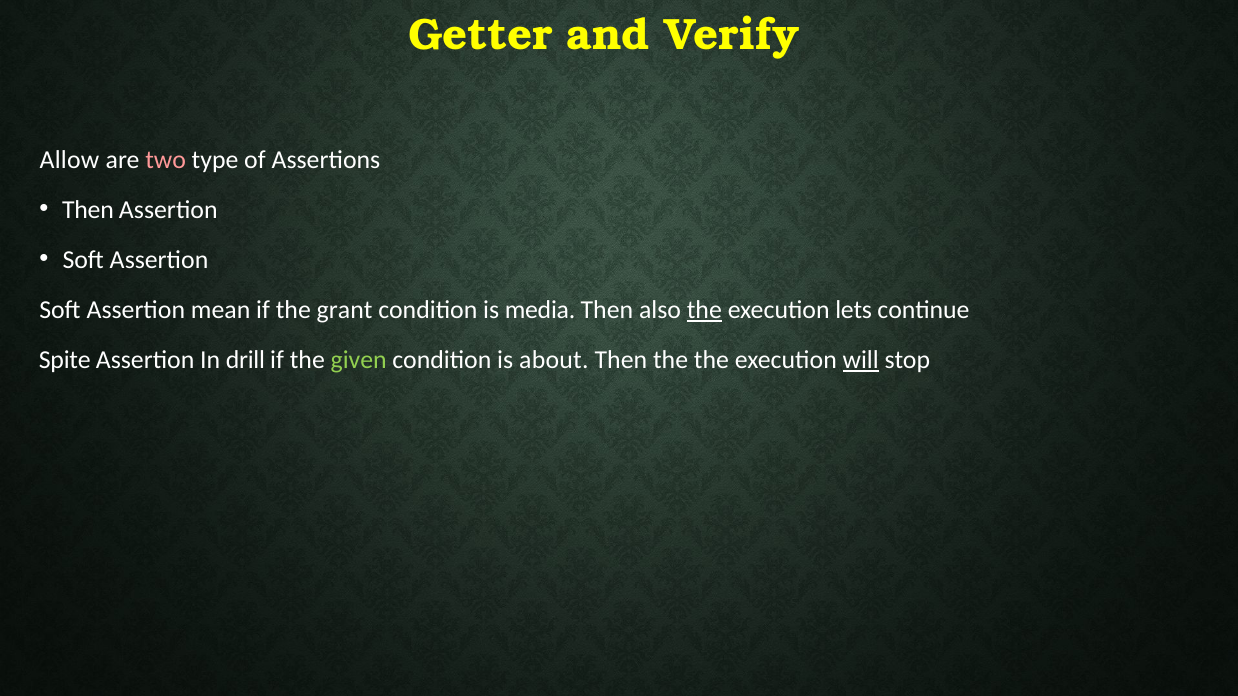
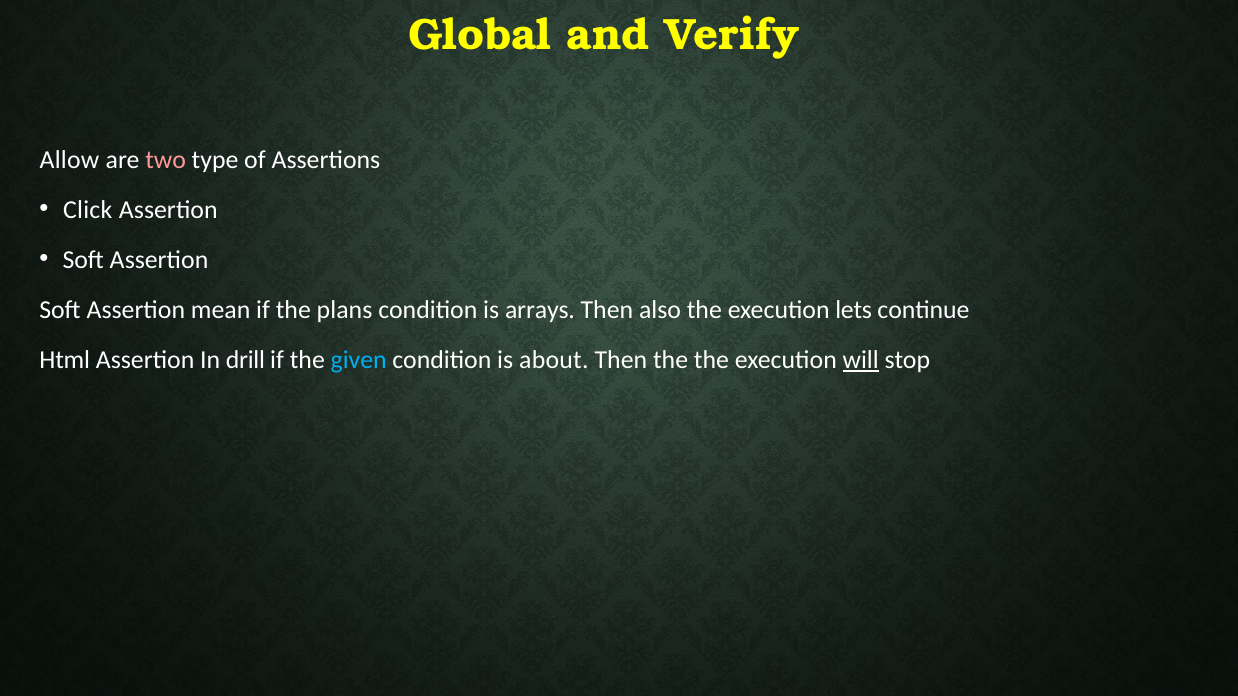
Getter: Getter -> Global (480, 35)
Then: Then -> Click (88, 210)
grant: grant -> plans (345, 310)
media: media -> arrays (540, 310)
the underline: present -> none (704, 310)
Spite: Spite -> Html (65, 360)
given colour: light green -> light blue (359, 360)
